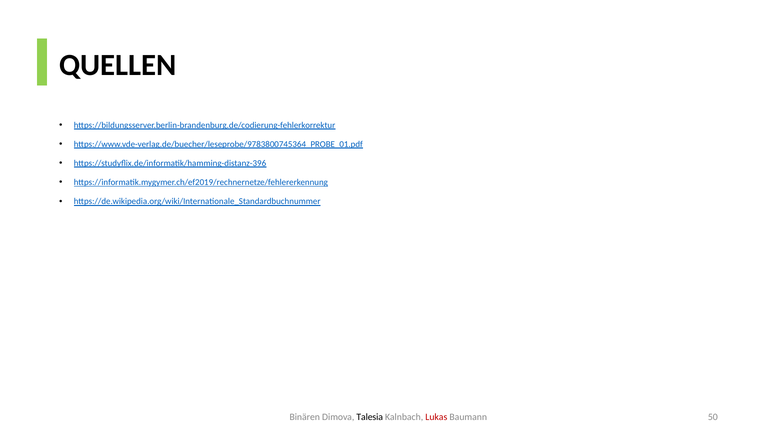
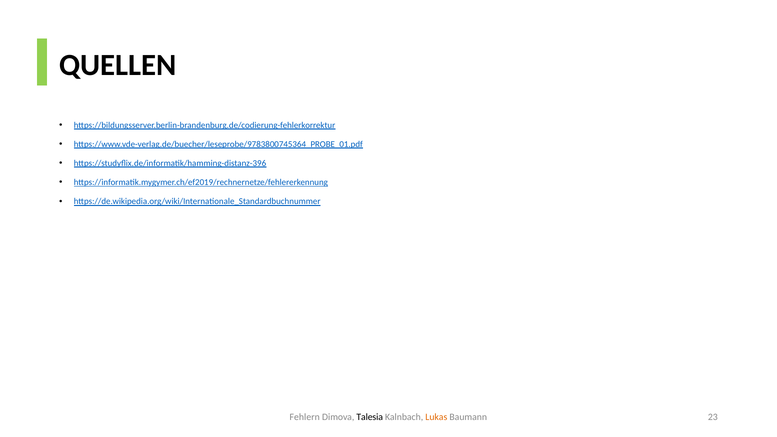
Binären: Binären -> Fehlern (305, 417)
Lukas colour: red -> orange (436, 417)
50: 50 -> 23 (713, 417)
